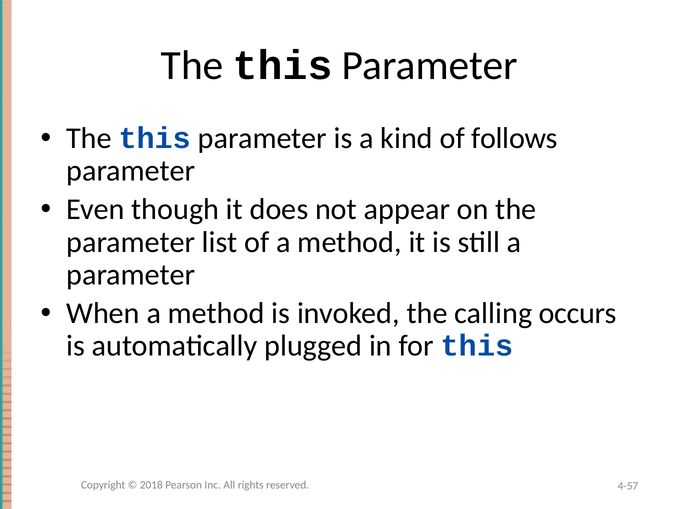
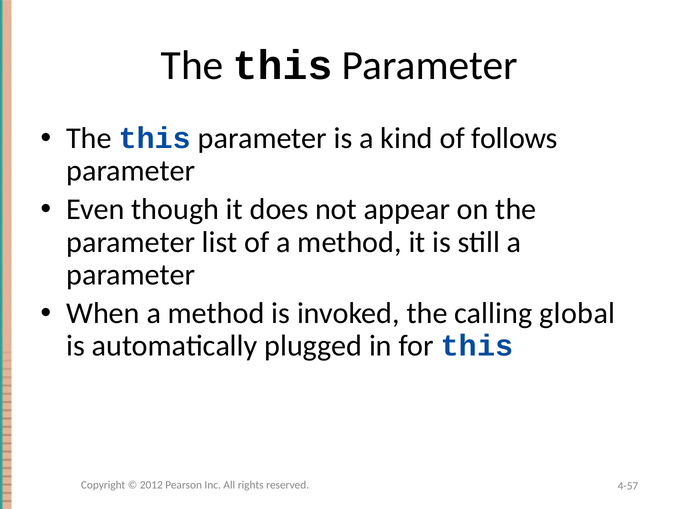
occurs: occurs -> global (577, 314)
2018: 2018 -> 2012 (151, 485)
